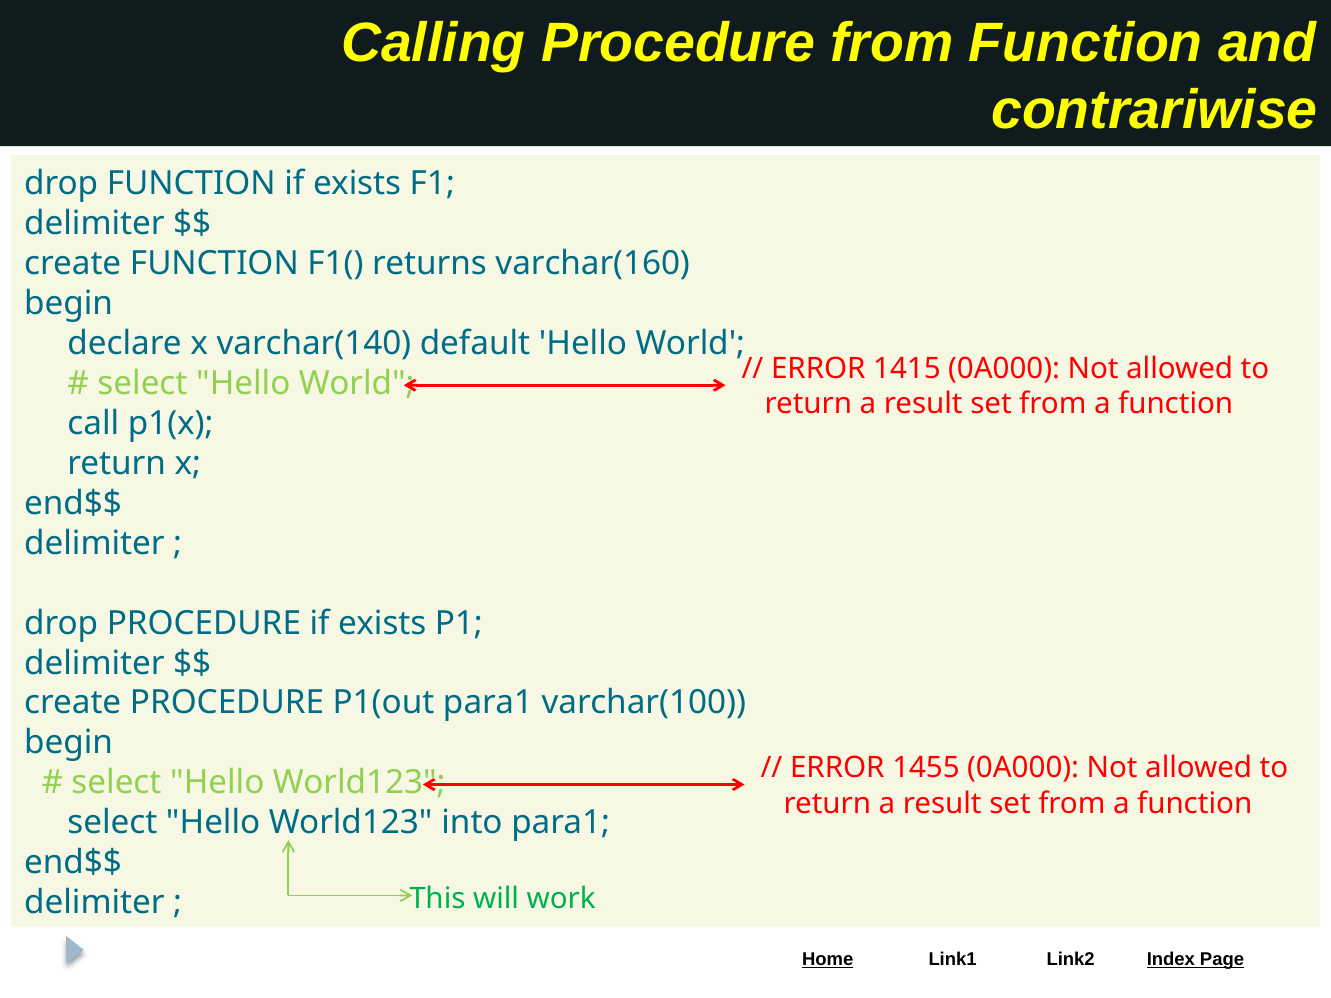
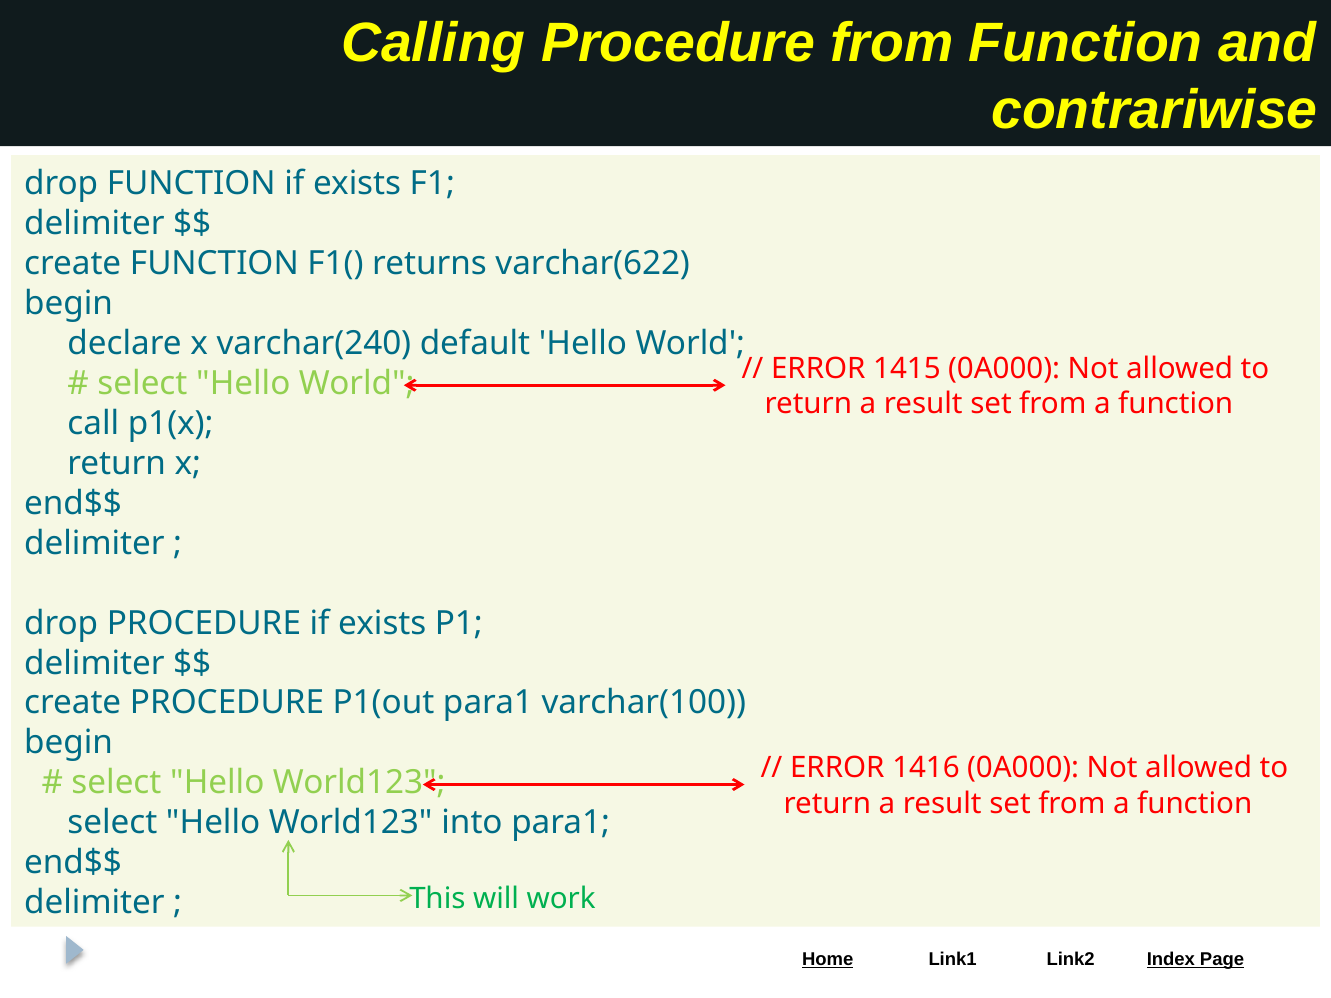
varchar(160: varchar(160 -> varchar(622 (593, 264)
varchar(140: varchar(140 -> varchar(240 (314, 344)
1455: 1455 -> 1416 (926, 768)
